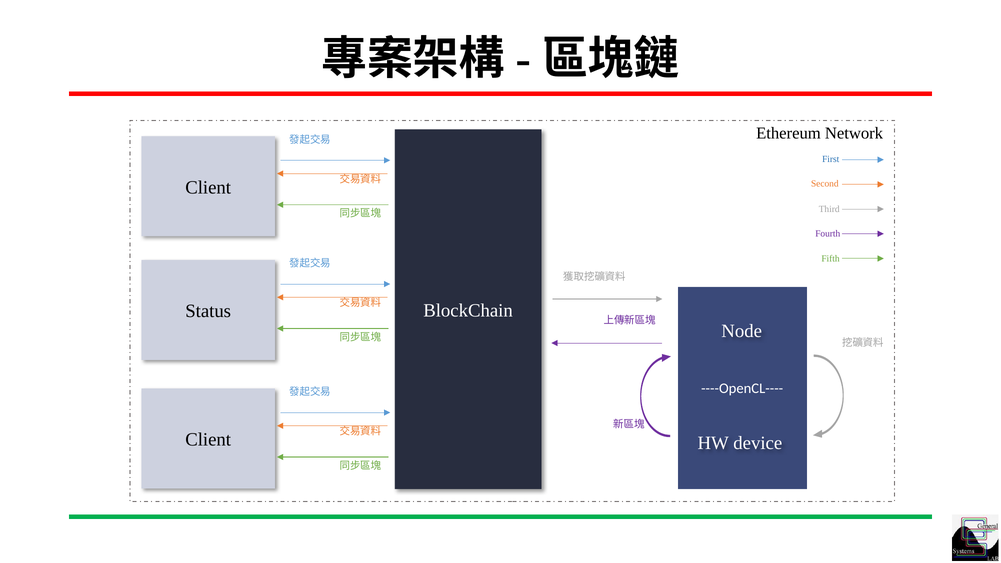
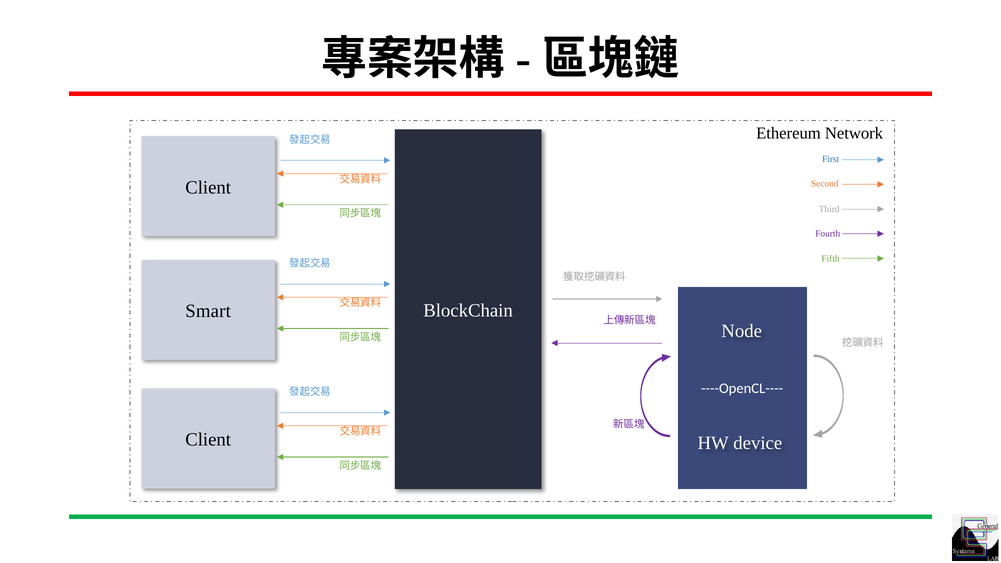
Status: Status -> Smart (208, 311)
